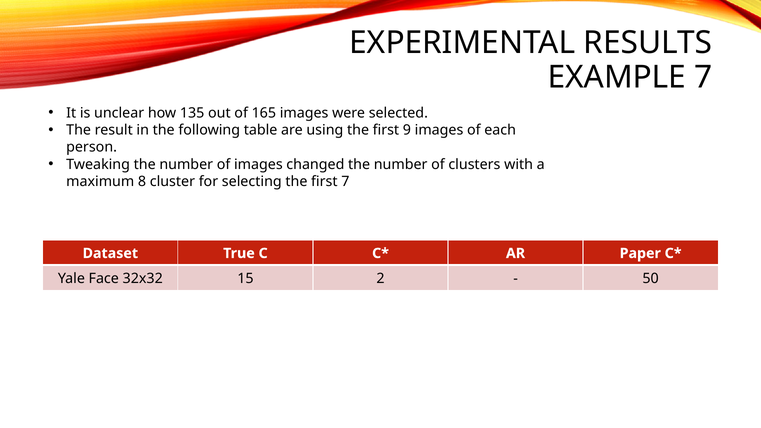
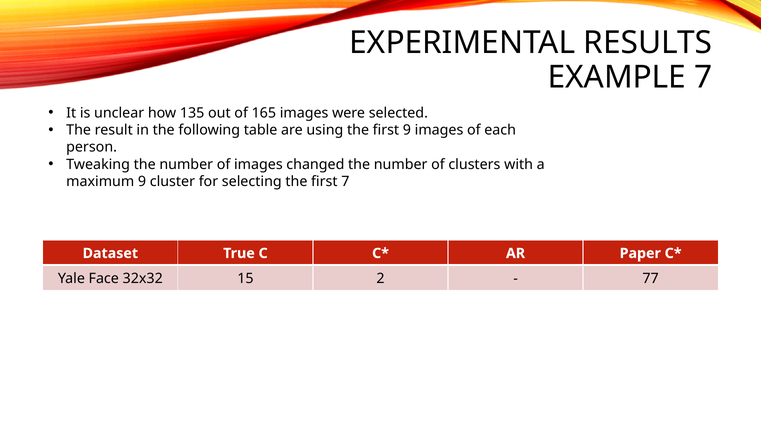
maximum 8: 8 -> 9 (142, 182)
50: 50 -> 77 (651, 279)
